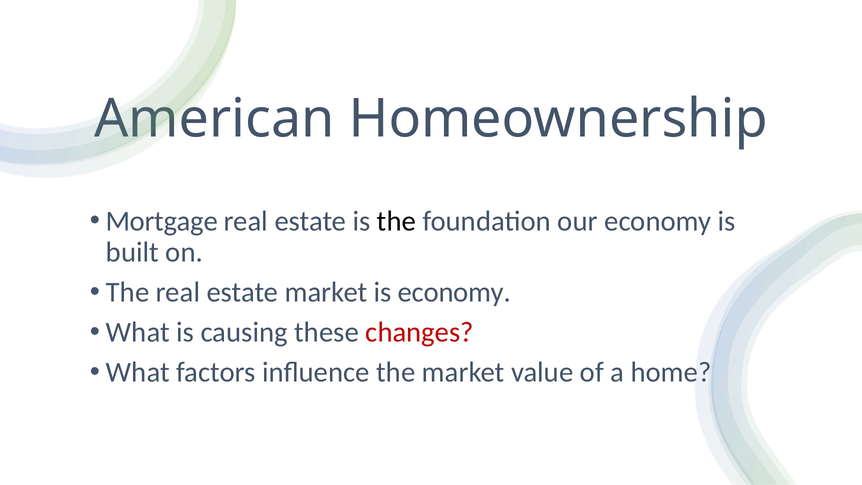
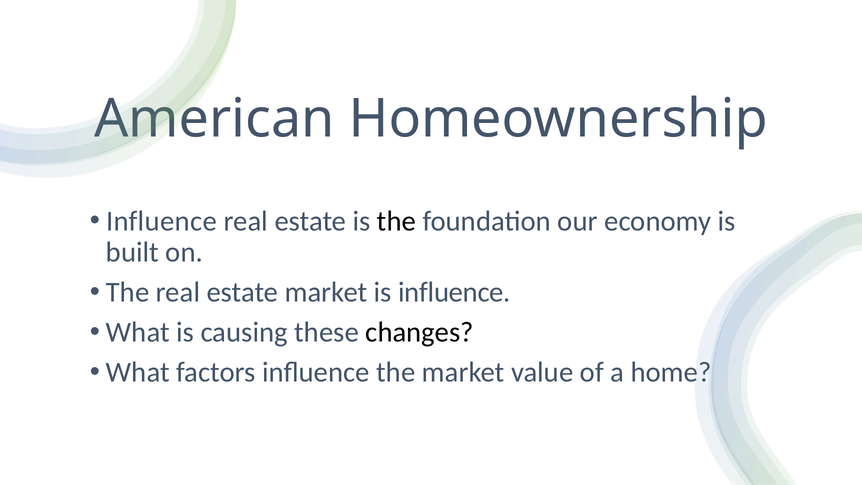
Mortgage: Mortgage -> Influence (161, 221)
is economy: economy -> influence (454, 292)
changes colour: red -> black (420, 332)
